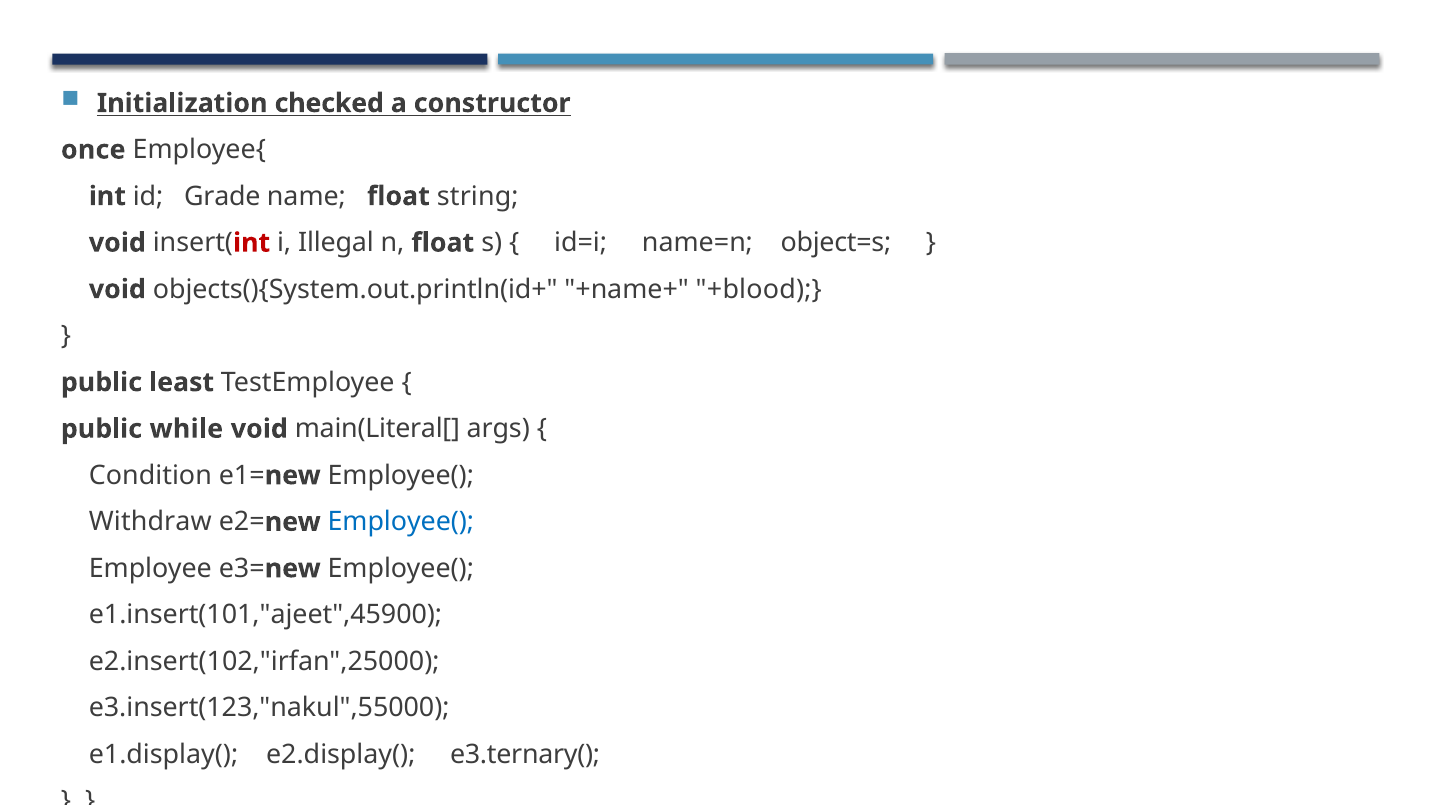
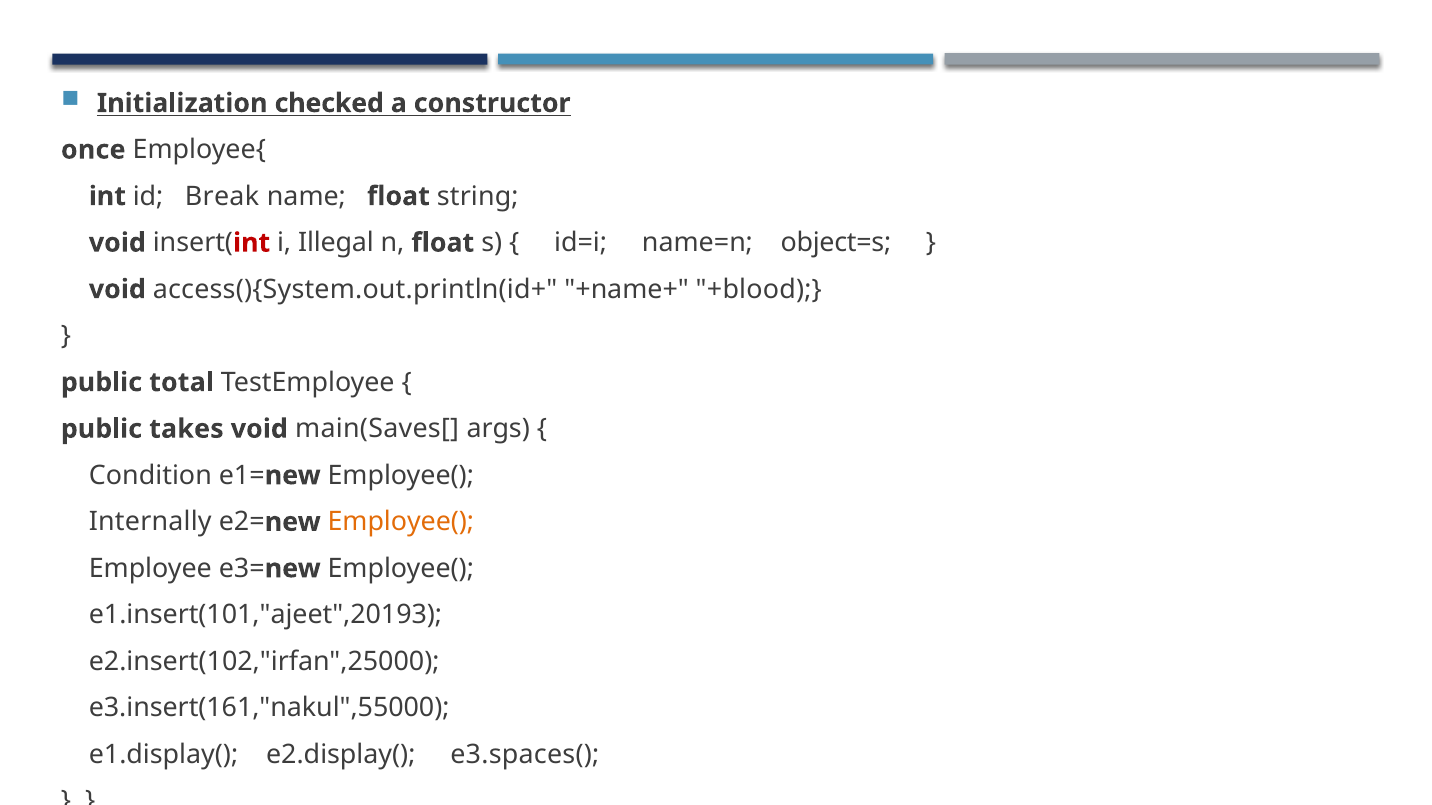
Grade: Grade -> Break (222, 196)
objects(){System.out.println(id+: objects(){System.out.println(id+ -> access(){System.out.println(id+ (355, 289)
least: least -> total (182, 383)
while: while -> takes (186, 429)
main(Literal[: main(Literal[ -> main(Saves[ (377, 429)
Withdraw: Withdraw -> Internally (150, 522)
Employee( colour: blue -> orange (401, 522)
e1.insert(101,"ajeet",45900: e1.insert(101,"ajeet",45900 -> e1.insert(101,"ajeet",20193 (266, 615)
e3.insert(123,"nakul",55000: e3.insert(123,"nakul",55000 -> e3.insert(161,"nakul",55000 (269, 708)
e3.ternary(: e3.ternary( -> e3.spaces( (525, 755)
